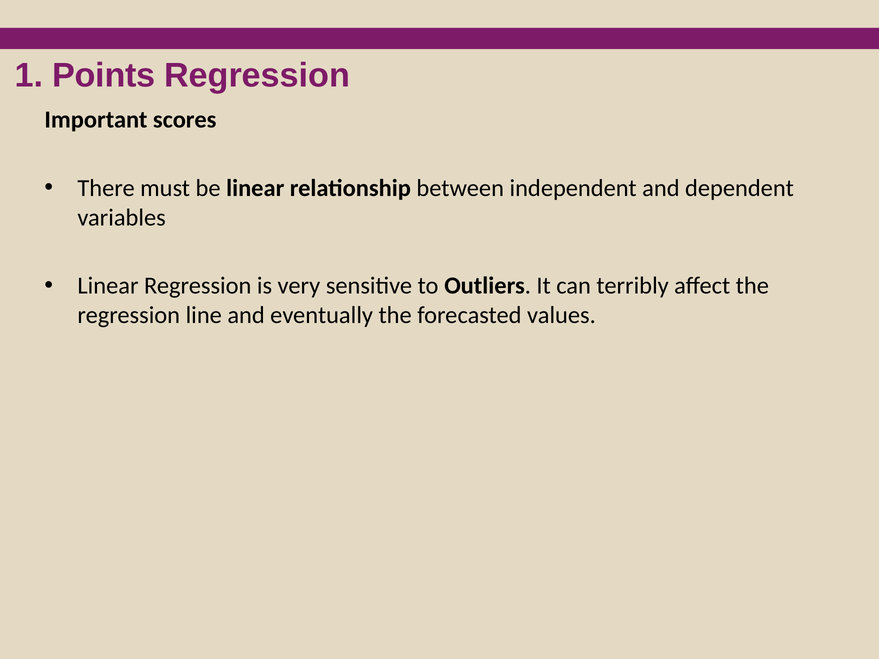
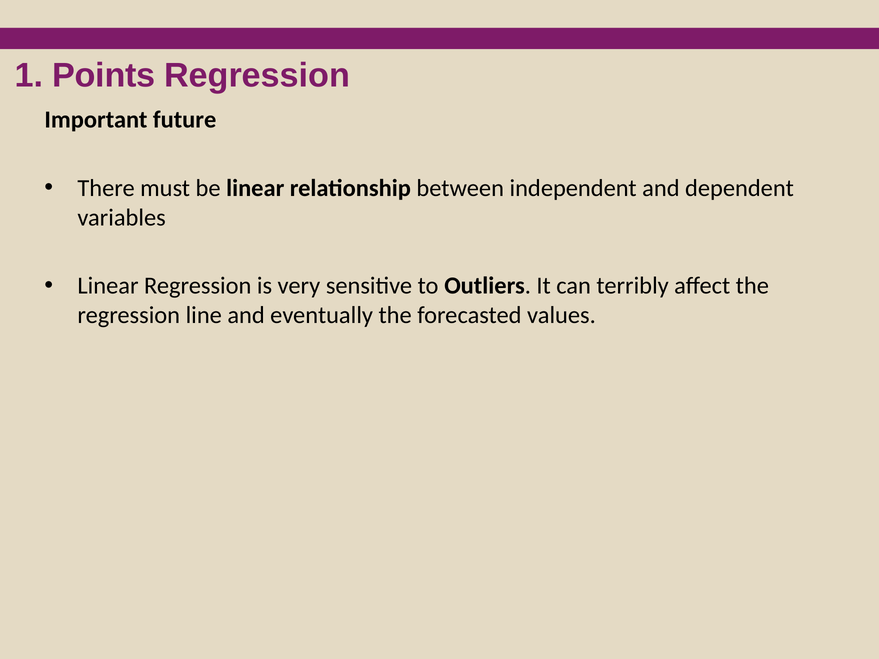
scores: scores -> future (185, 120)
